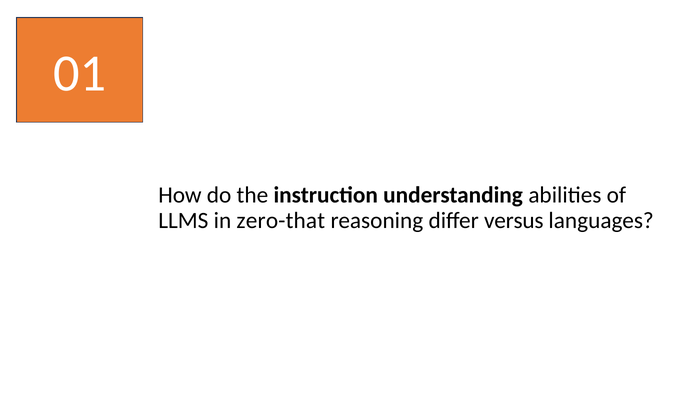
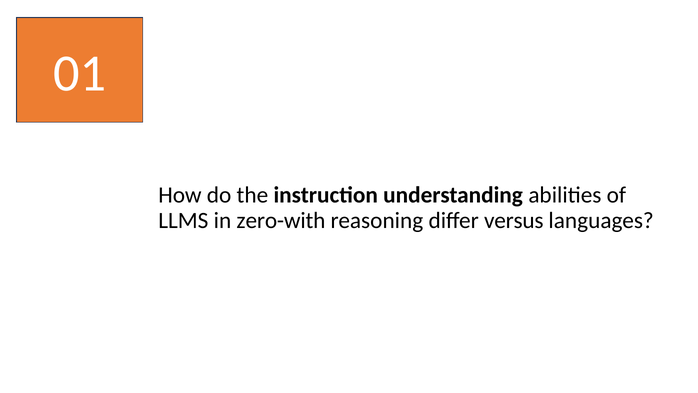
zero-that: zero-that -> zero-with (281, 220)
